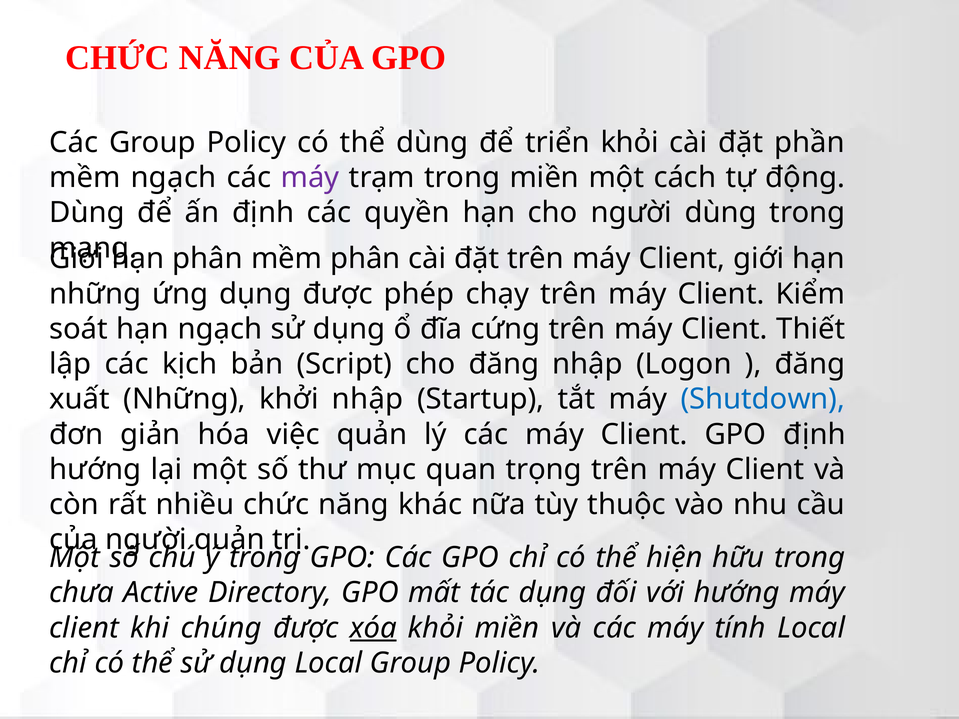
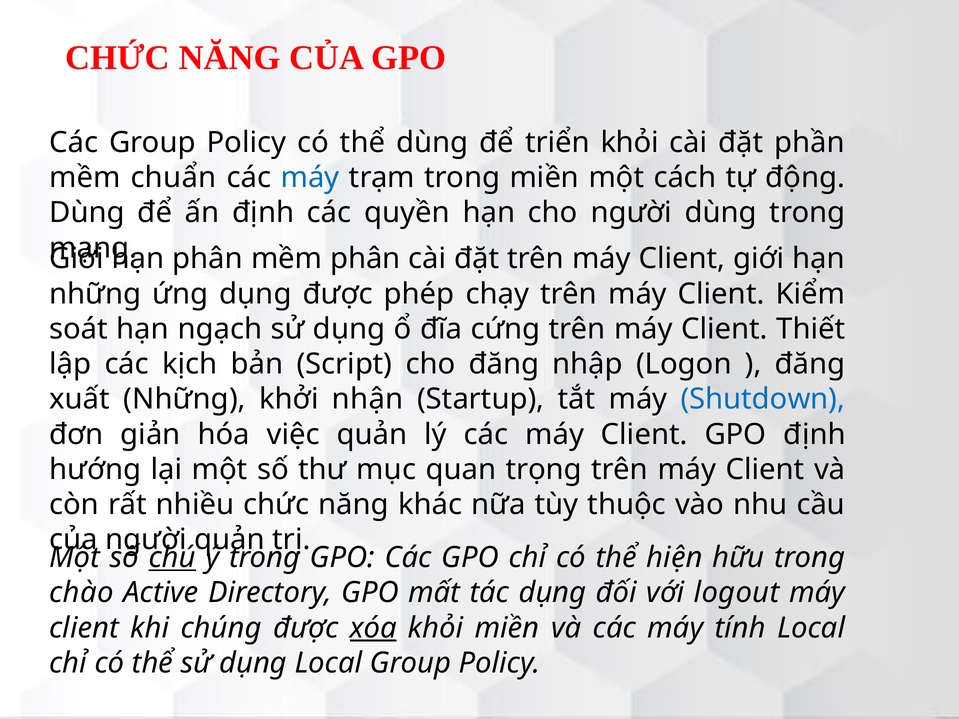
mềm ngạch: ngạch -> chuẩn (174, 178)
máy colour: purple -> blue (310, 178)
khởi nhập: nhập -> nhận (368, 399)
chú underline: none -> present (172, 558)
chưa: chưa -> chào (81, 593)
với hướng: hướng -> logout (737, 593)
